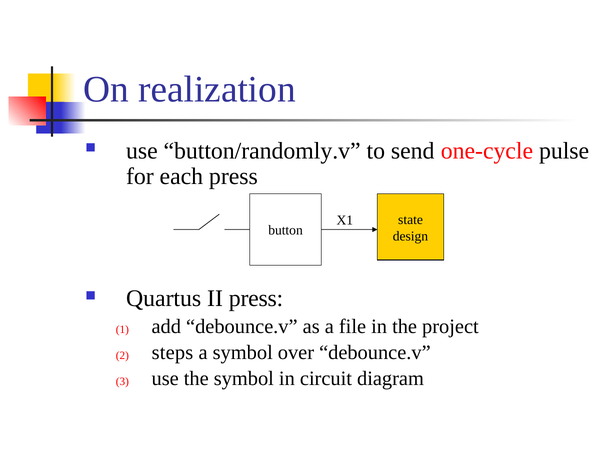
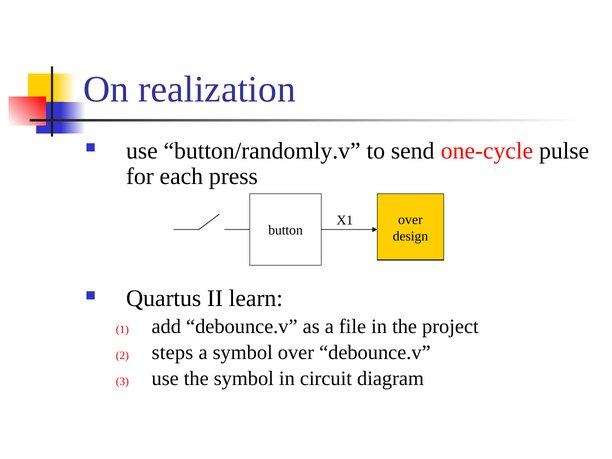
X1 state: state -> over (410, 220)
II press: press -> learn (256, 298)
